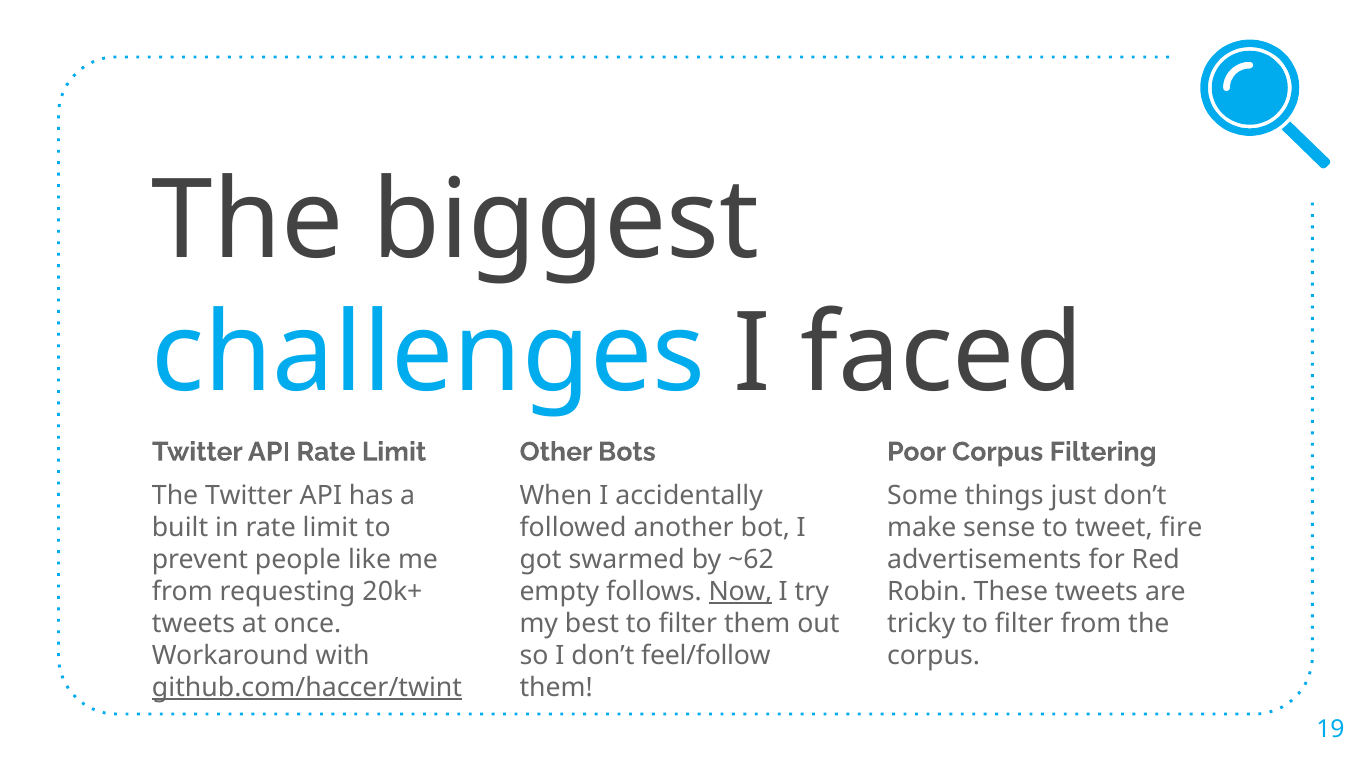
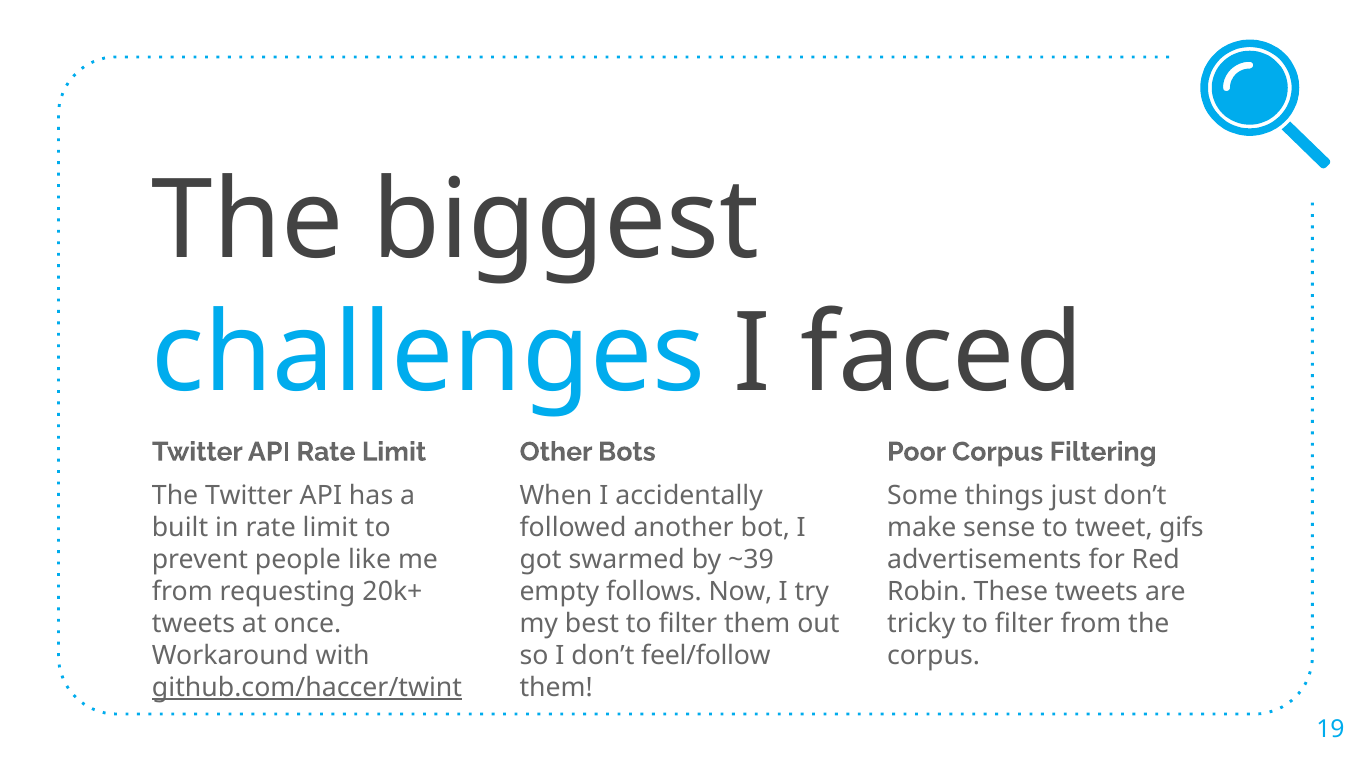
fire: fire -> gifs (1181, 527)
~62: ~62 -> ~39 (751, 559)
Now underline: present -> none (740, 591)
